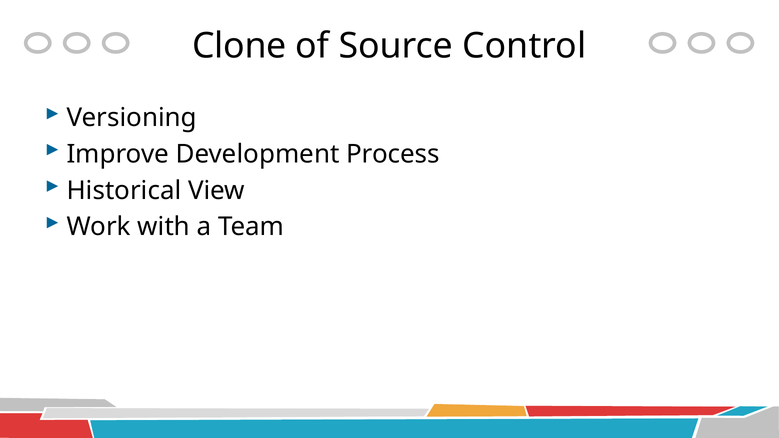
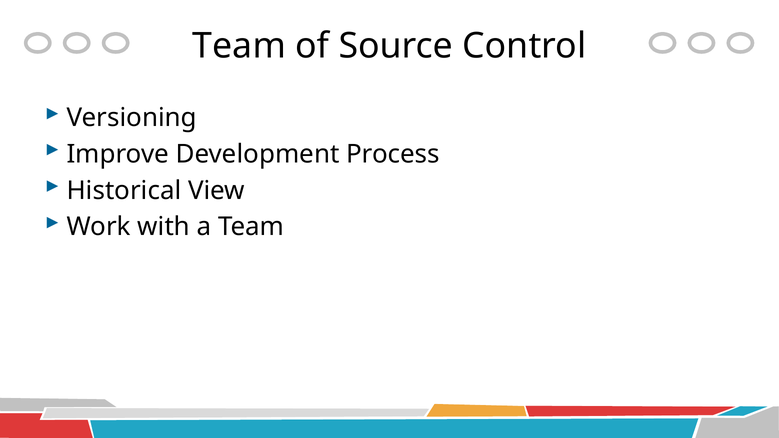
Clone: Clone -> Team (239, 46)
